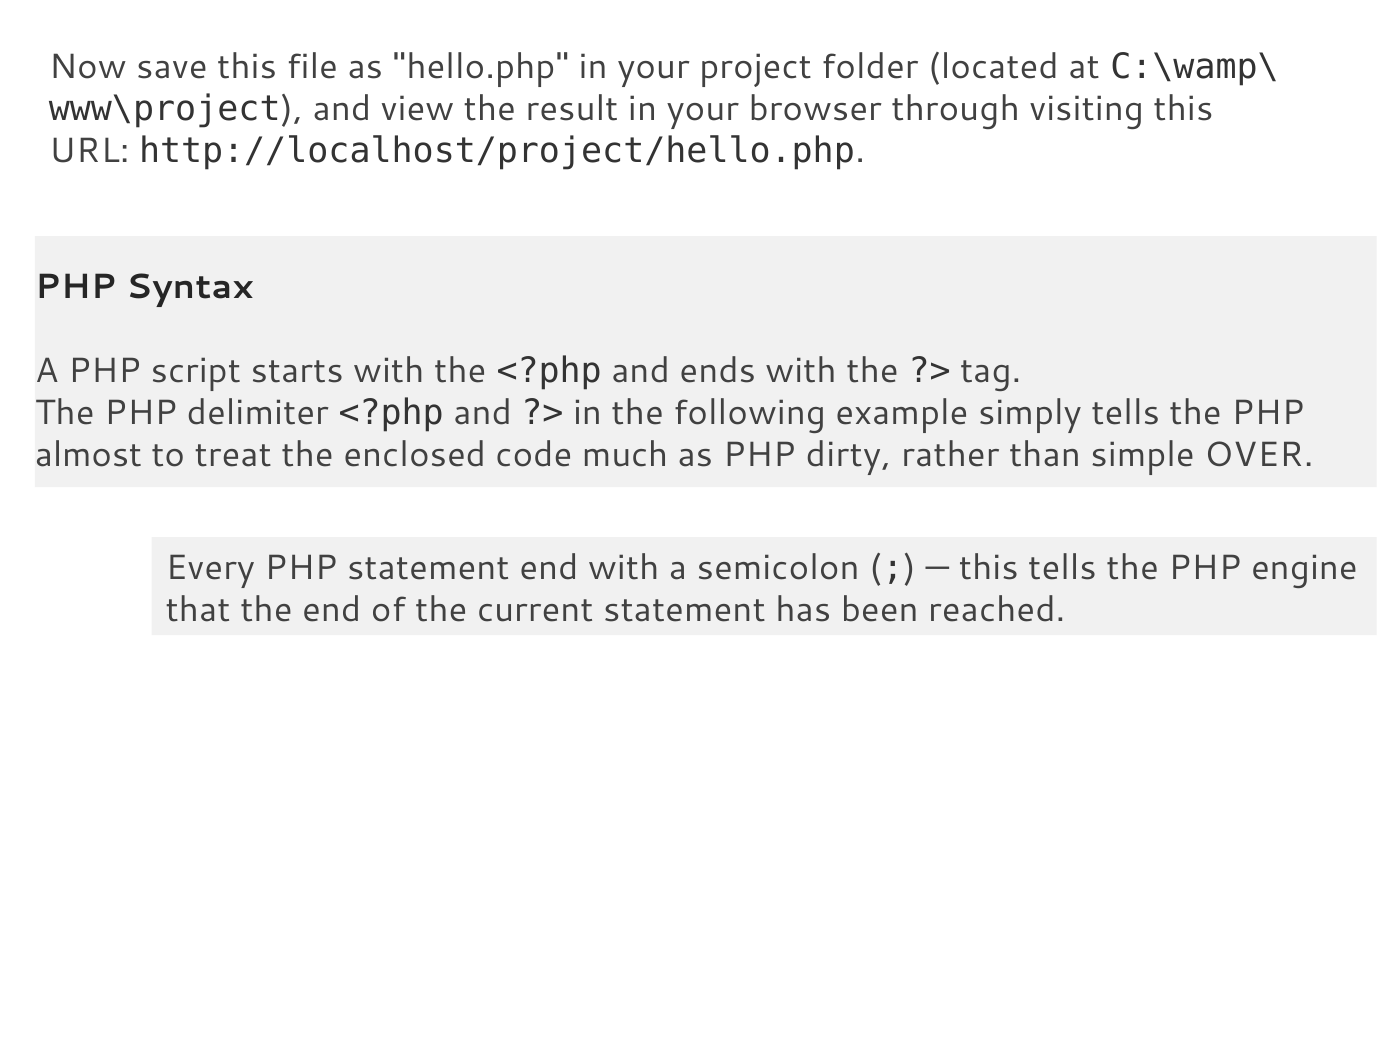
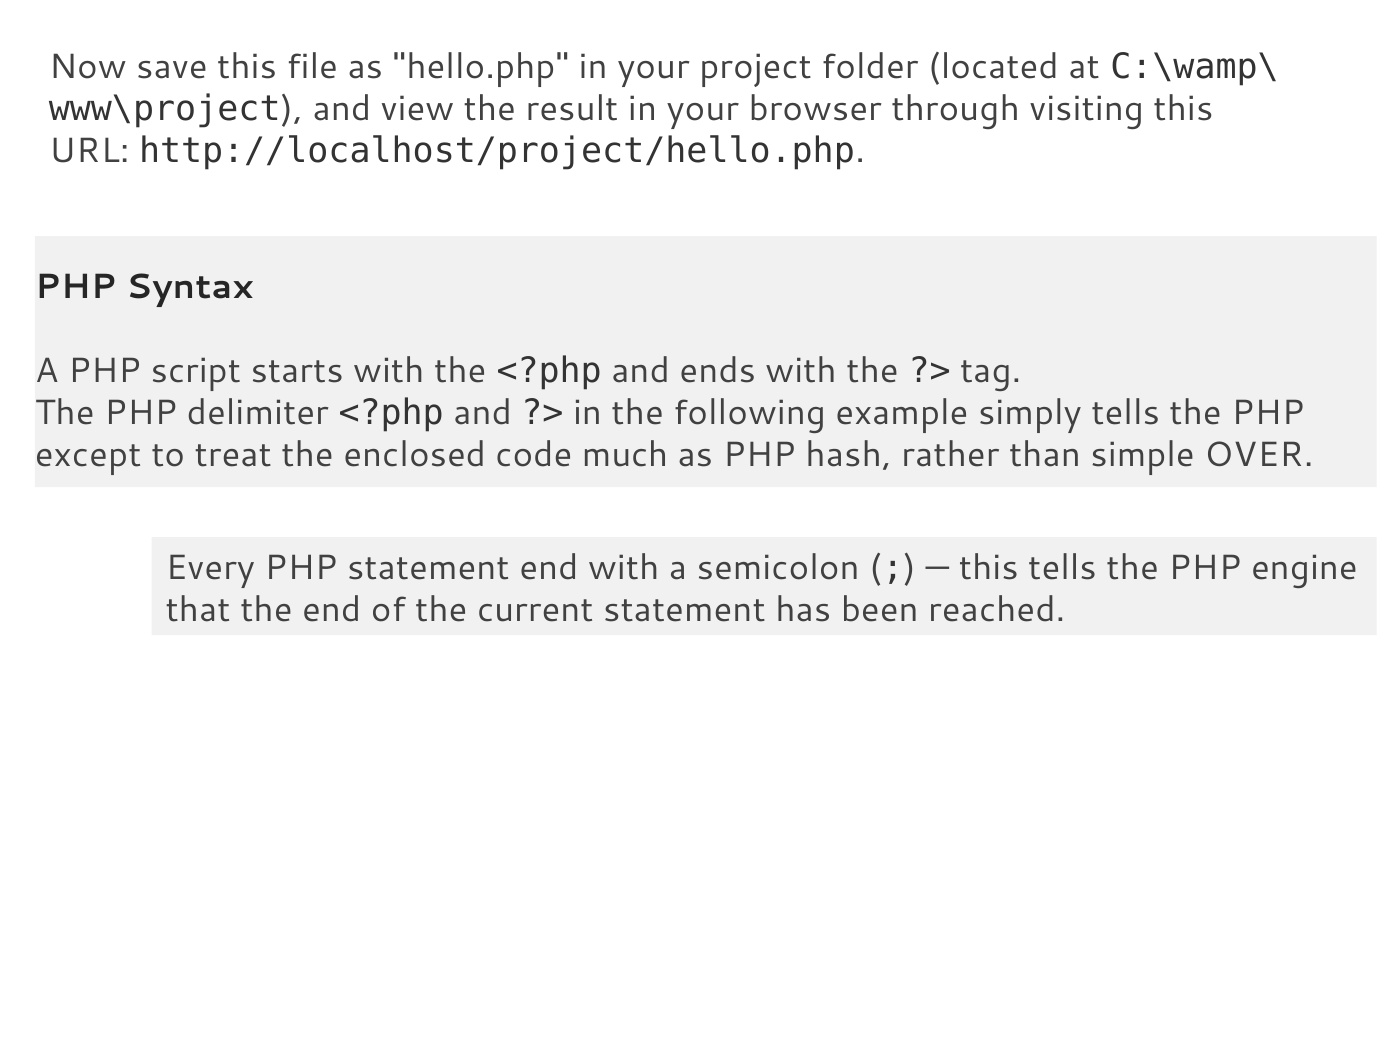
almost: almost -> except (88, 455)
dirty: dirty -> hash (849, 455)
